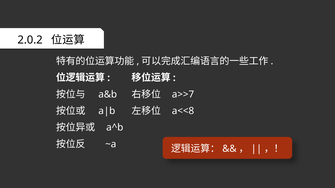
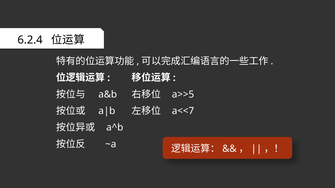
2.0.2: 2.0.2 -> 6.2.4 (30, 40)
a>>7: a>>7 -> a>>5 (183, 95)
a<<8: a<<8 -> a<<7 (183, 111)
